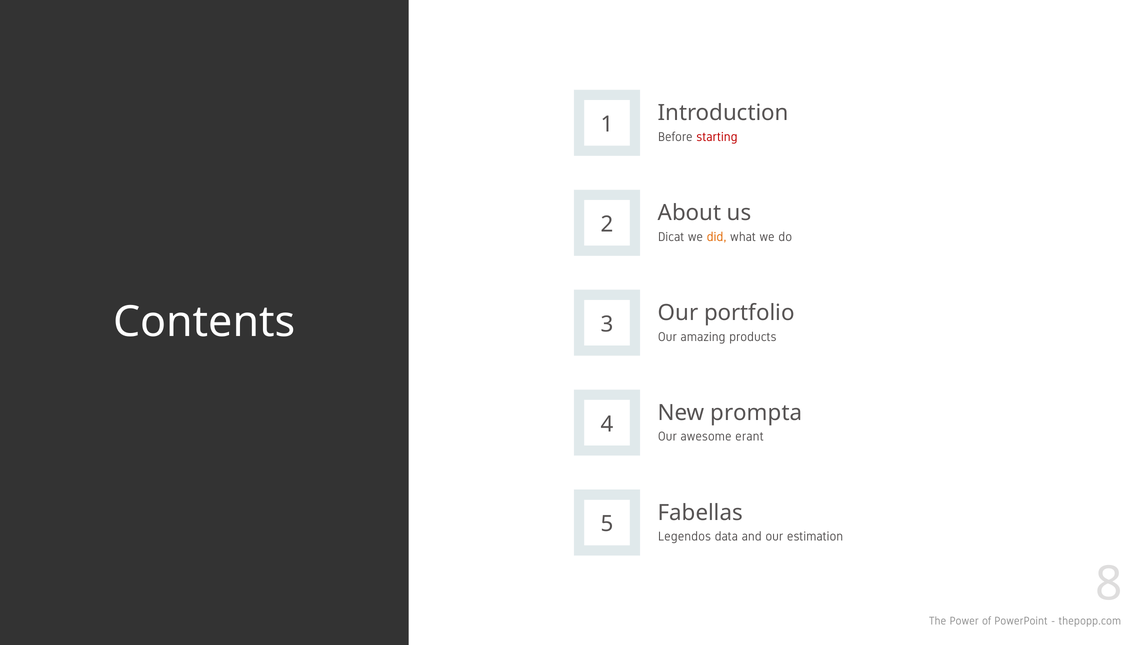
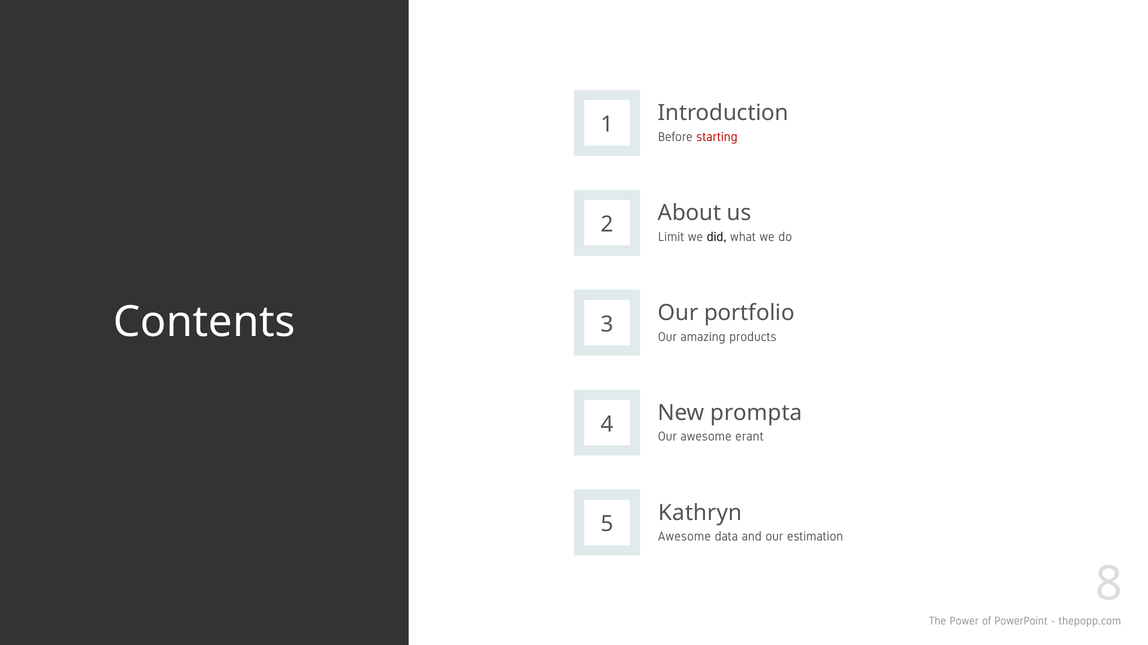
Dicat: Dicat -> Limit (671, 237)
did colour: orange -> black (717, 237)
Fabellas: Fabellas -> Kathryn (700, 513)
5 Legendos: Legendos -> Awesome (684, 537)
